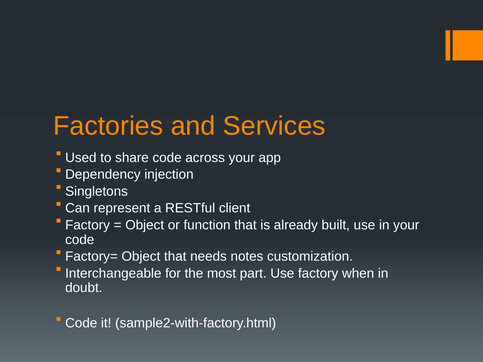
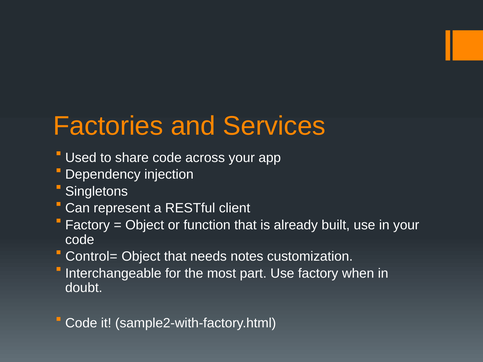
Factory=: Factory= -> Control= (91, 257)
